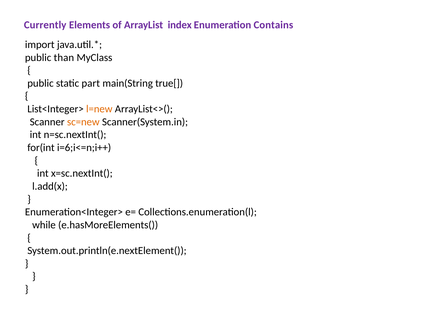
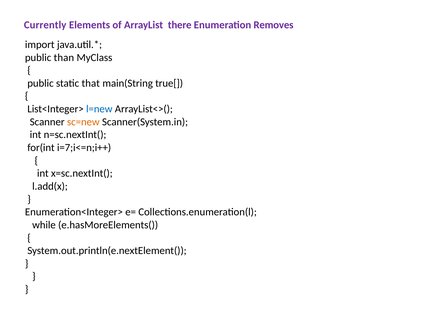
index: index -> there (180, 25)
Contains: Contains -> Removes (274, 25)
part: part -> that (91, 83)
l=new colour: orange -> blue (99, 109)
i=6;i<=n;i++: i=6;i<=n;i++ -> i=7;i<=n;i++ (84, 148)
